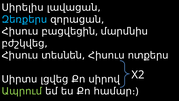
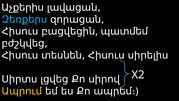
Սիրելիս: Սիրելիս -> Աչքերիս (23, 7)
մարմնիս: մարմնիս -> պատմեմ (124, 31)
ոտքերս: ոտքերս -> սիրելիս (148, 55)
Ապրում colour: light green -> yellow (22, 91)
համար։: համար։ -> ապրեմ։ (115, 91)
